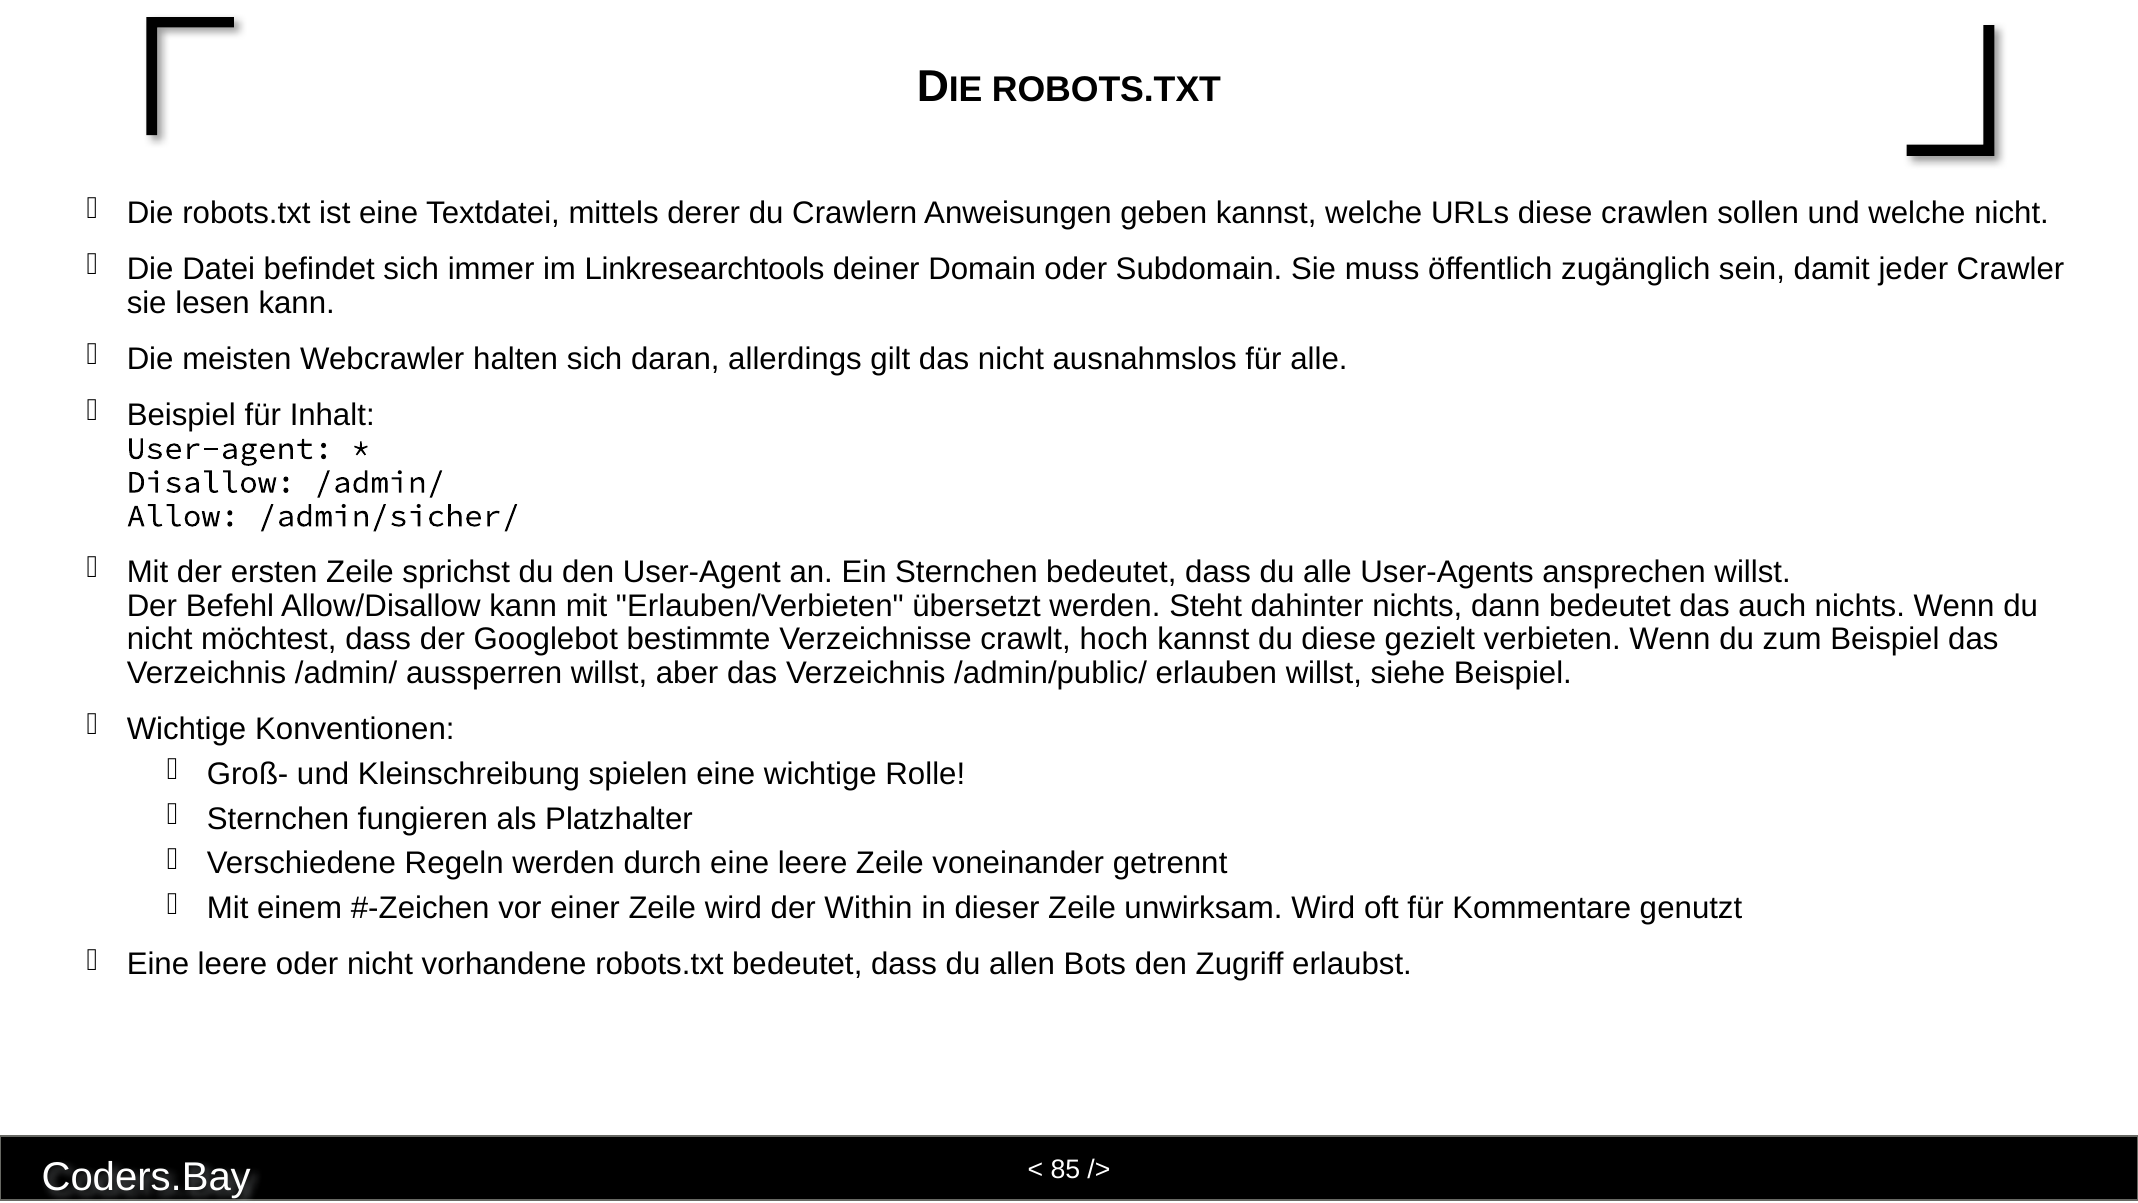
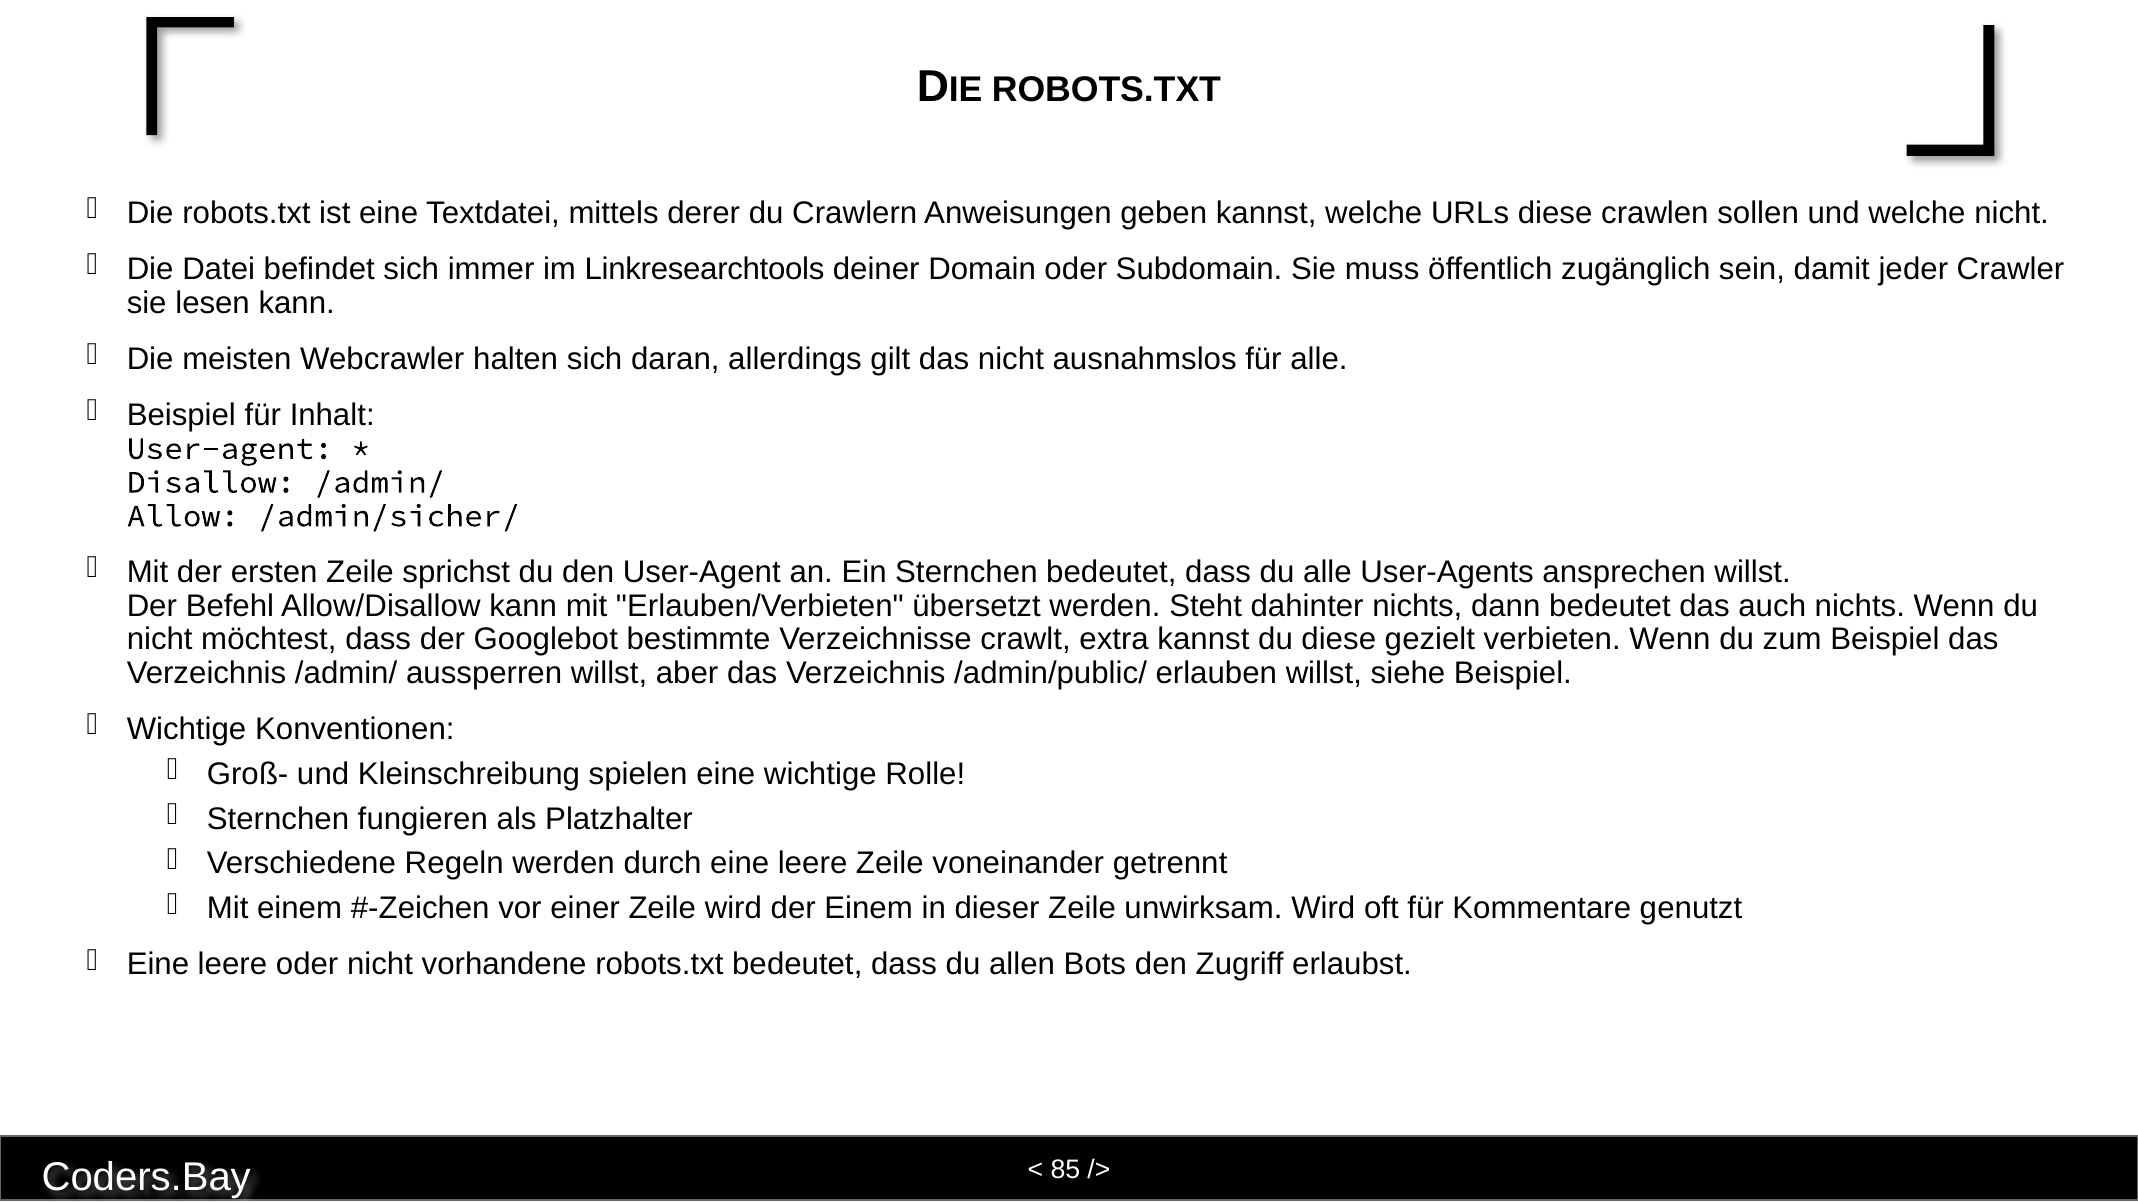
hoch: hoch -> extra (1114, 639)
der Within: Within -> Einem (869, 908)
